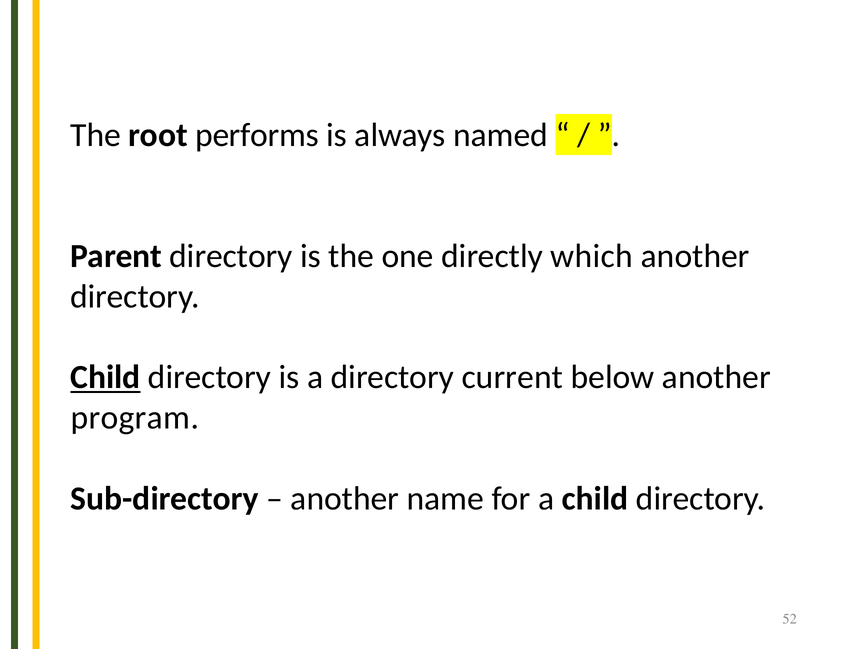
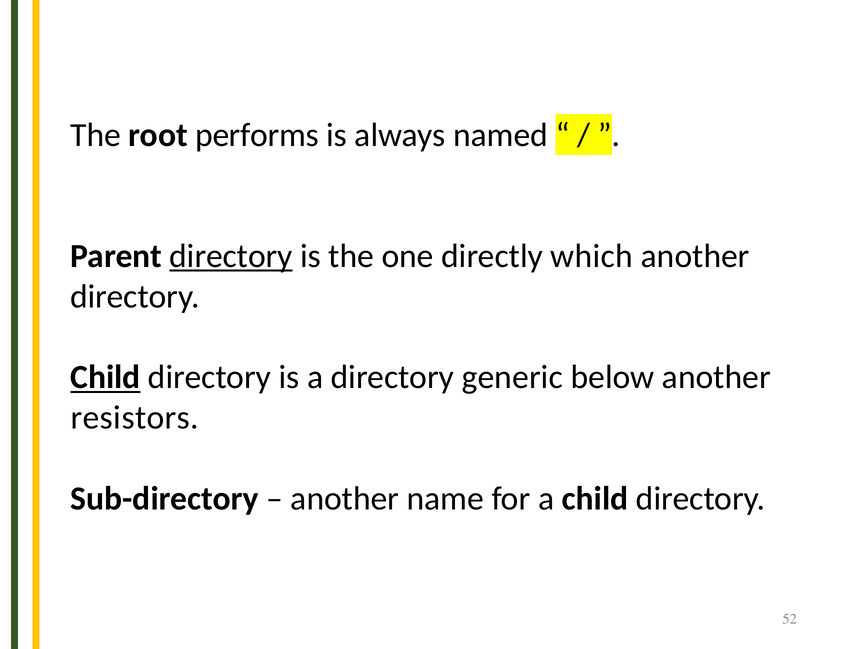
directory underline: none -> present (231, 256)
current: current -> generic (512, 377)
program: program -> resistors (135, 418)
